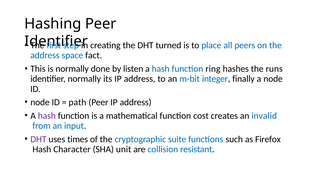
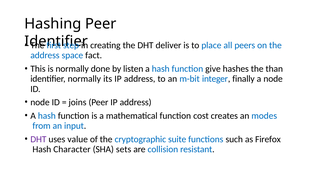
turned: turned -> deliver (168, 45)
ring: ring -> give (213, 69)
runs: runs -> than (274, 69)
path: path -> joins (78, 102)
hash colour: purple -> blue (47, 116)
invalid: invalid -> modes (264, 116)
times: times -> value (78, 139)
unit: unit -> sets (124, 149)
